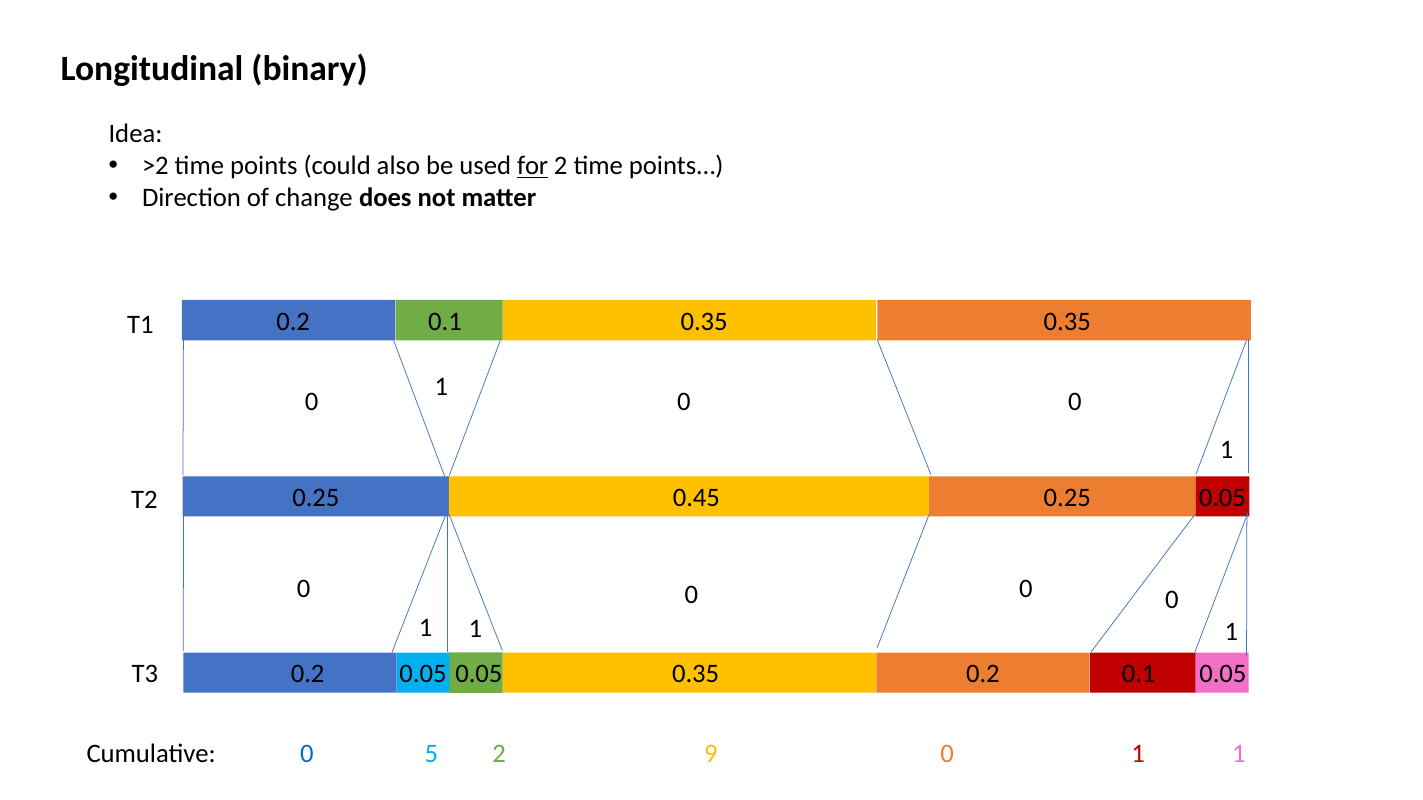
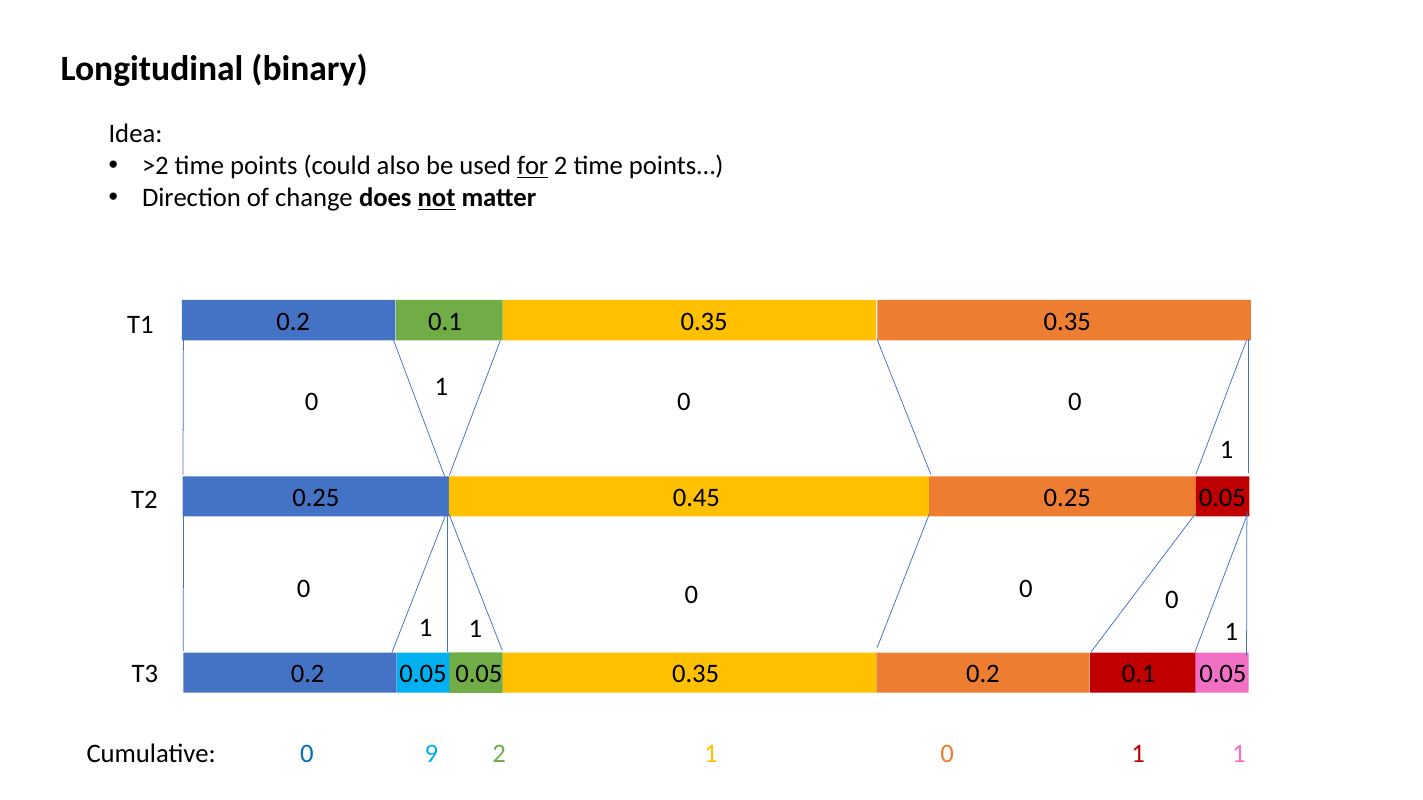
not underline: none -> present (437, 198)
5: 5 -> 9 (431, 754)
2 9: 9 -> 1 (711, 754)
